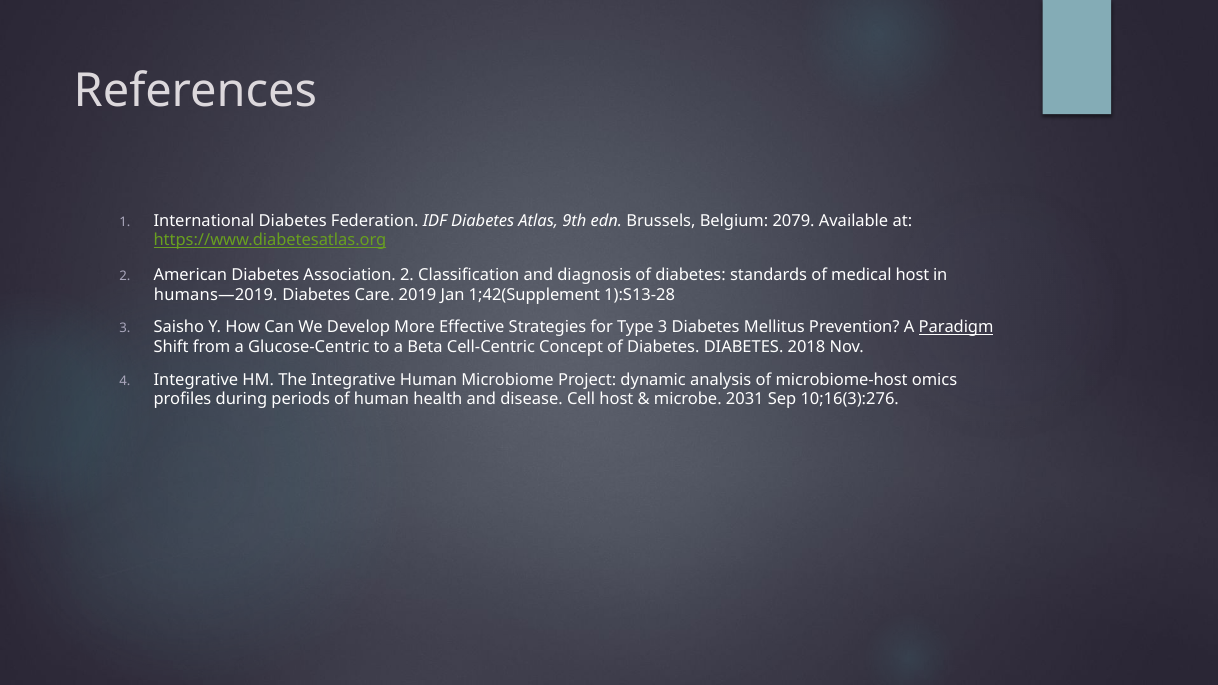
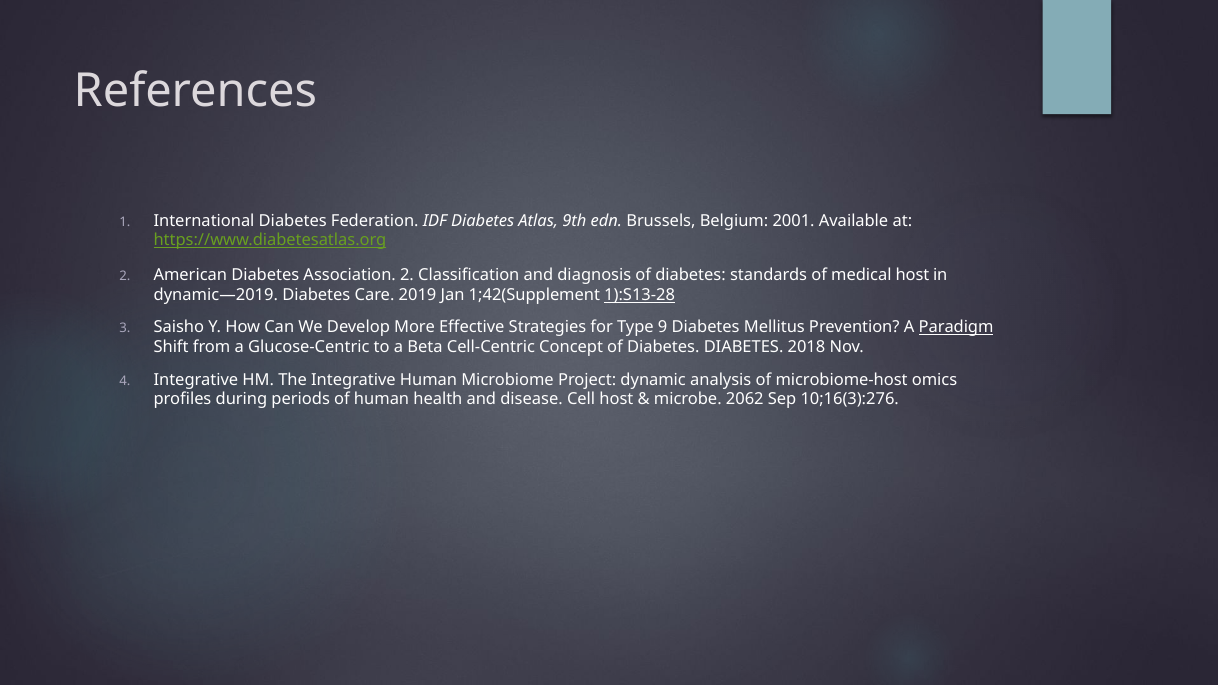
2079: 2079 -> 2001 (794, 221)
humans—2019: humans—2019 -> dynamic—2019 (216, 295)
1):S13-28 underline: none -> present (640, 295)
Type 3: 3 -> 9 (663, 328)
2031: 2031 -> 2062 (745, 399)
